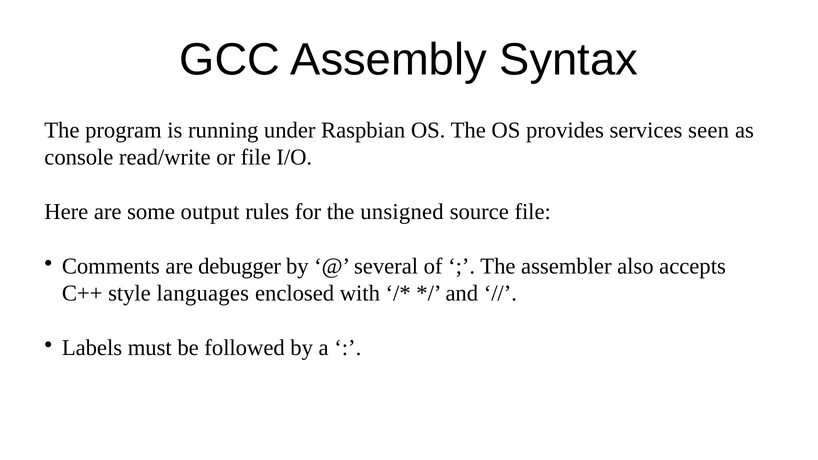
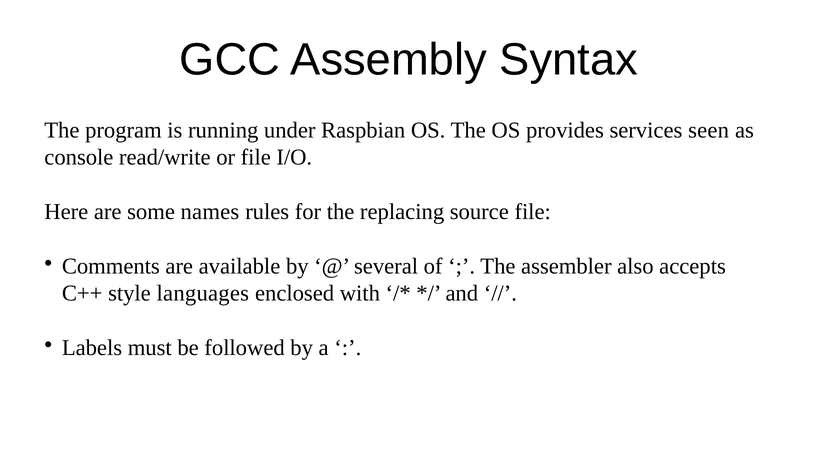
output: output -> names (210, 212)
unsigned: unsigned -> replacing (402, 212)
debugger: debugger -> available (239, 266)
